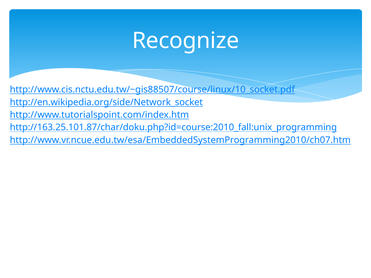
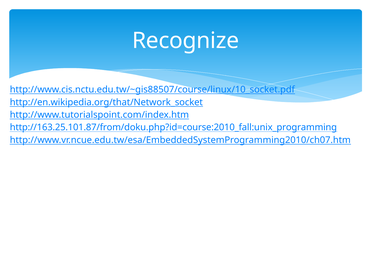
http://en.wikipedia.org/side/Network_socket: http://en.wikipedia.org/side/Network_socket -> http://en.wikipedia.org/that/Network_socket (106, 102)
http://163.25.101.87/char/doku.php?id=course:2010_fall:unix_programming: http://163.25.101.87/char/doku.php?id=course:2010_fall:unix_programming -> http://163.25.101.87/from/doku.php?id=course:2010_fall:unix_programming (173, 128)
